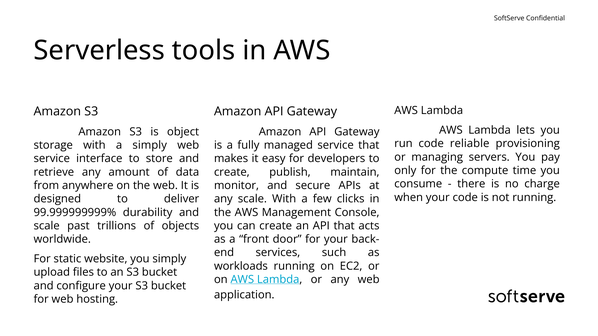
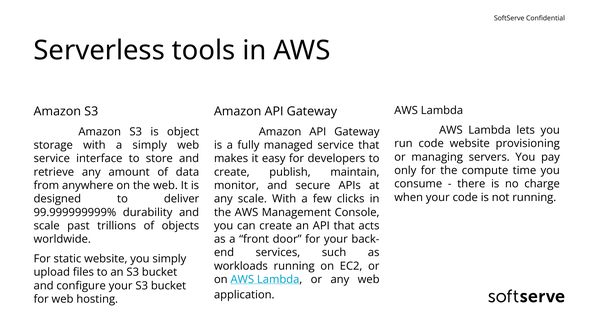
code reliable: reliable -> website (470, 144)
